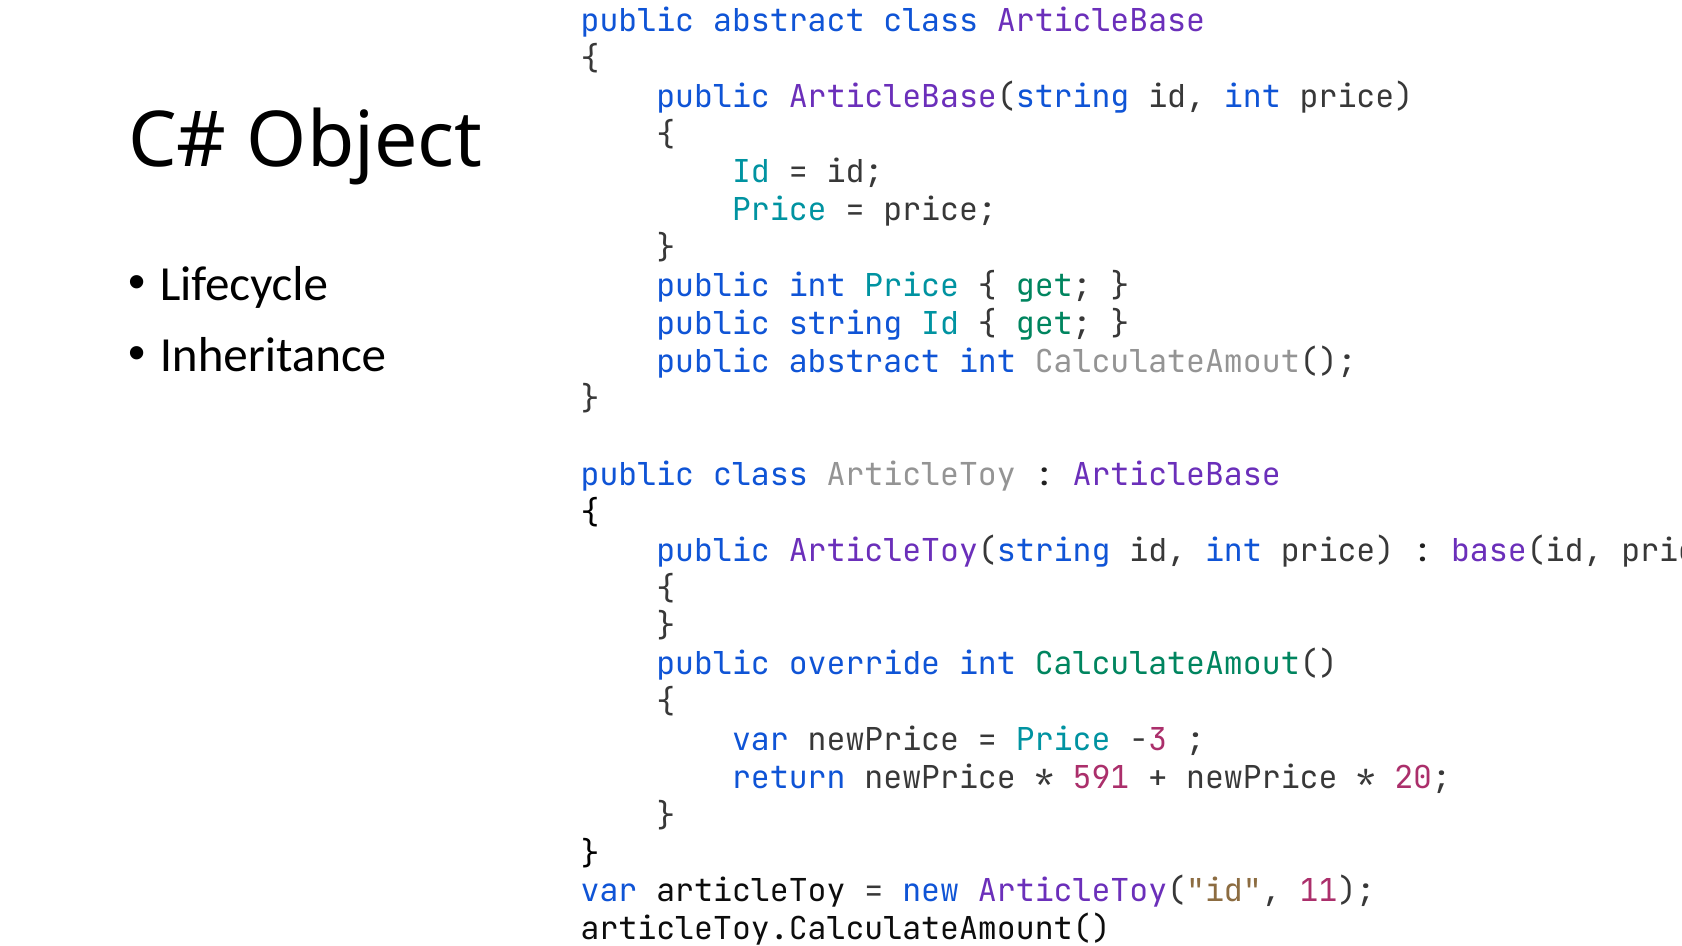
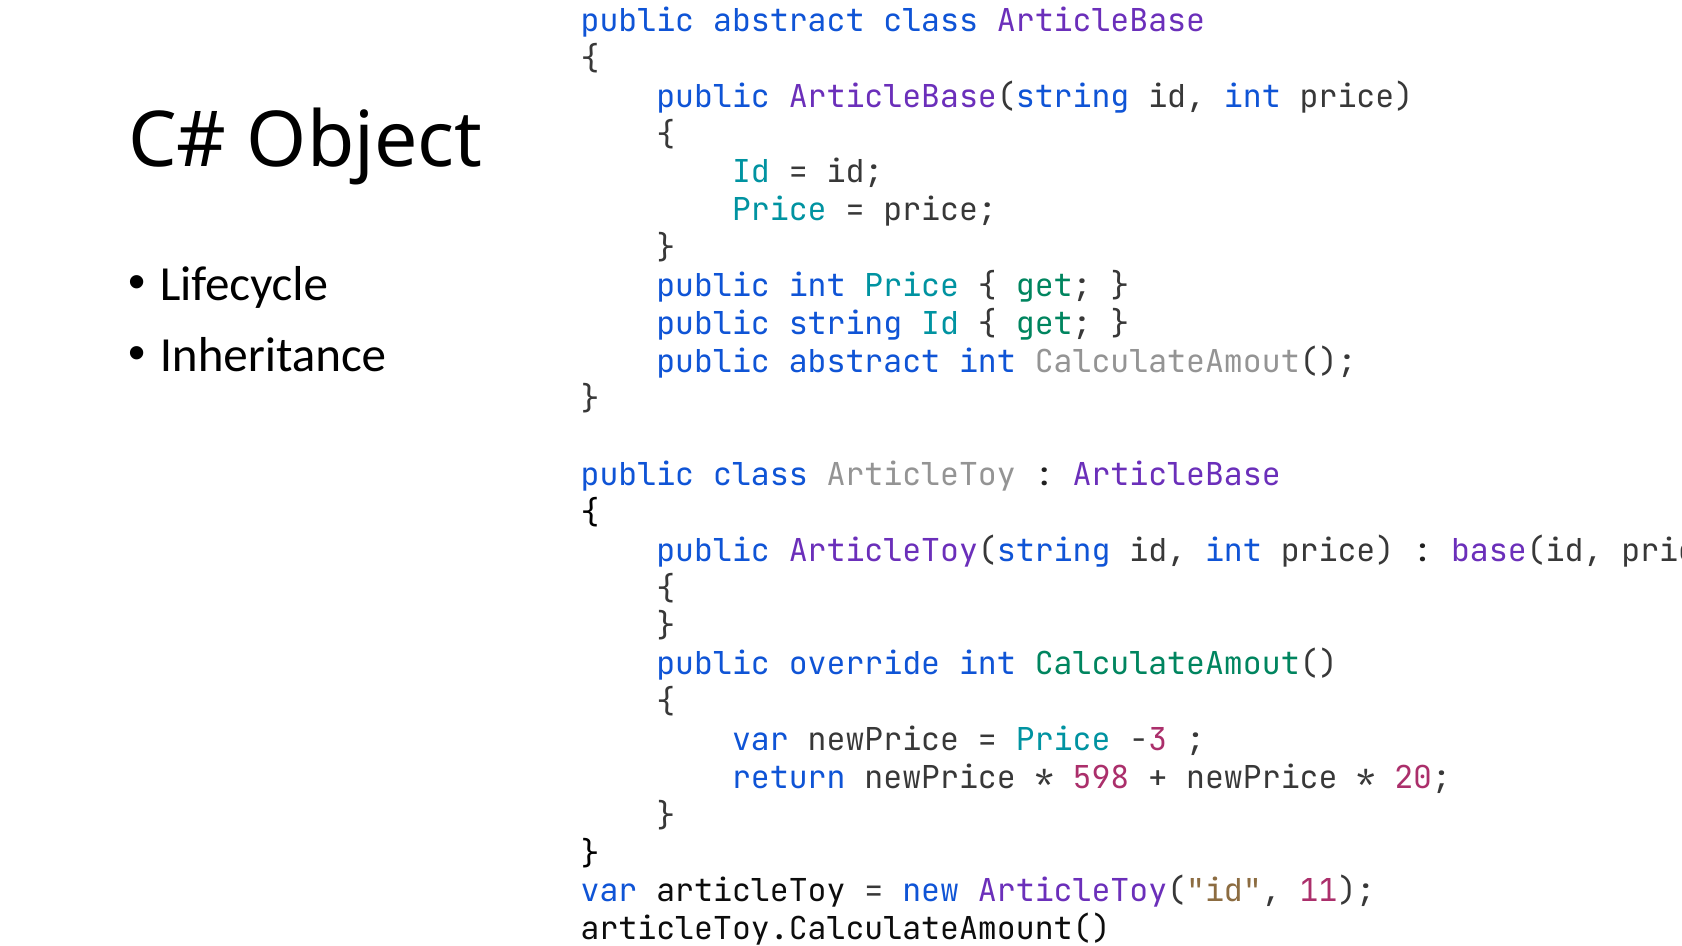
591: 591 -> 598 (1101, 778)
